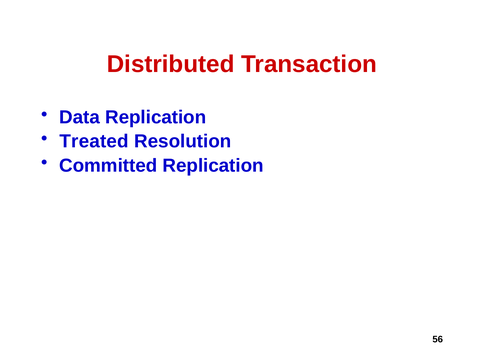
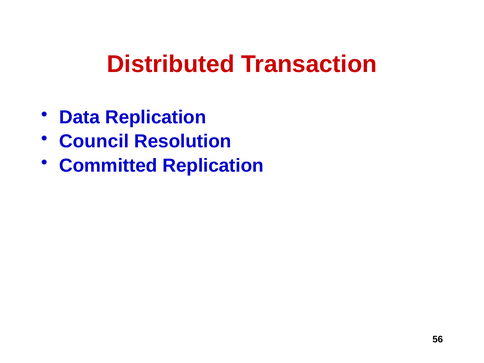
Treated: Treated -> Council (94, 141)
